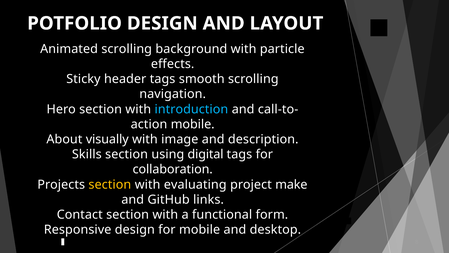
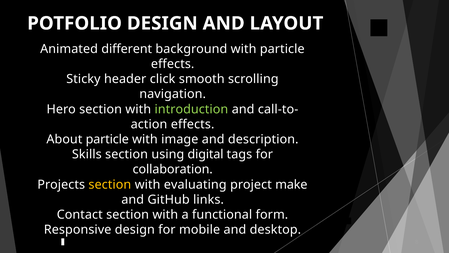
Animated scrolling: scrolling -> different (127, 49)
header tags: tags -> click (163, 79)
introduction colour: light blue -> light green (191, 109)
mobile: mobile -> effects (193, 124)
About visually: visually -> particle (107, 139)
